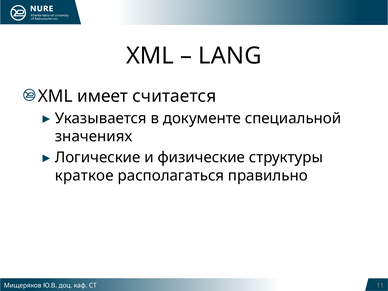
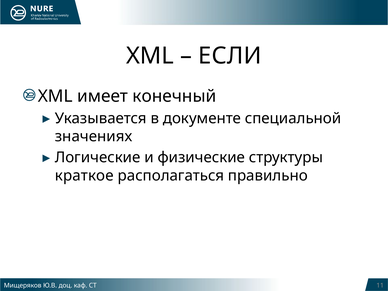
LANG: LANG -> ЕСЛИ (230, 56)
считается: считается -> конечный (174, 96)
